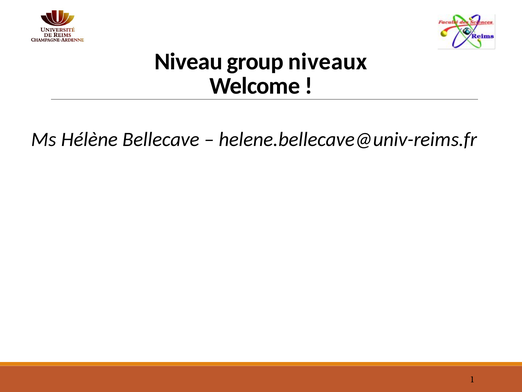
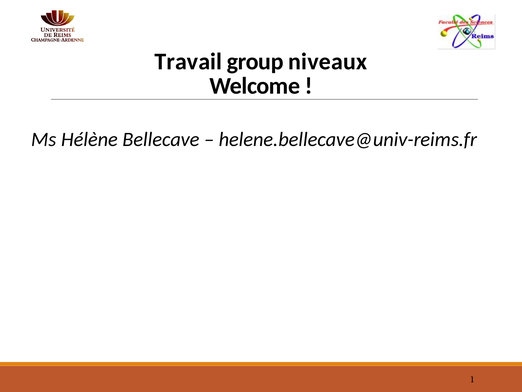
Niveau: Niveau -> Travail (188, 61)
